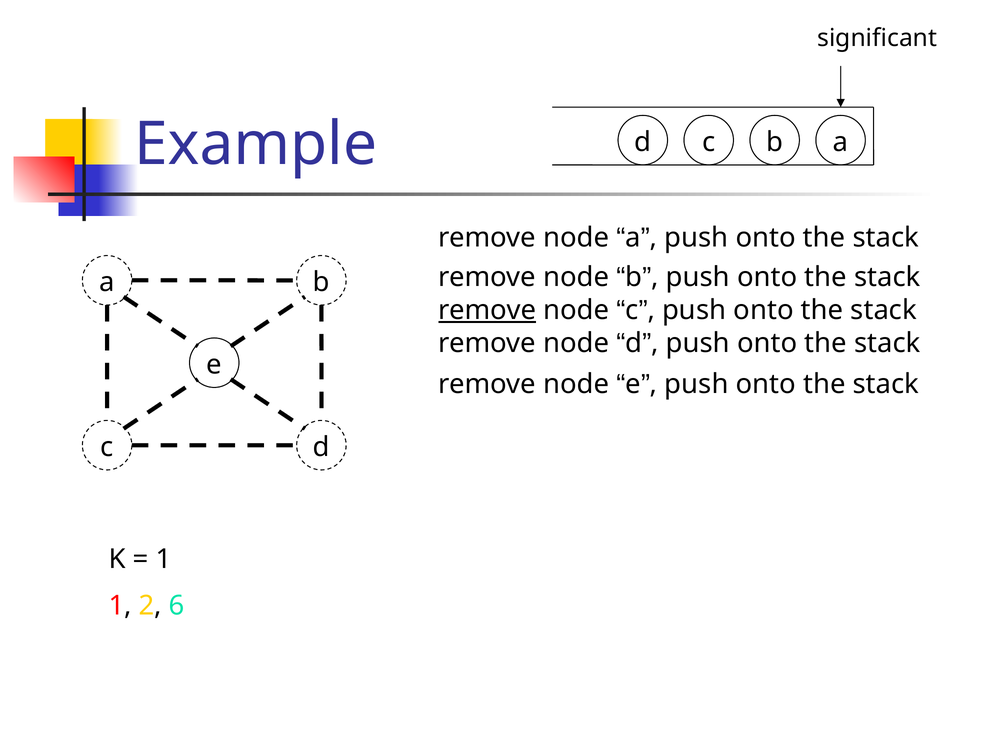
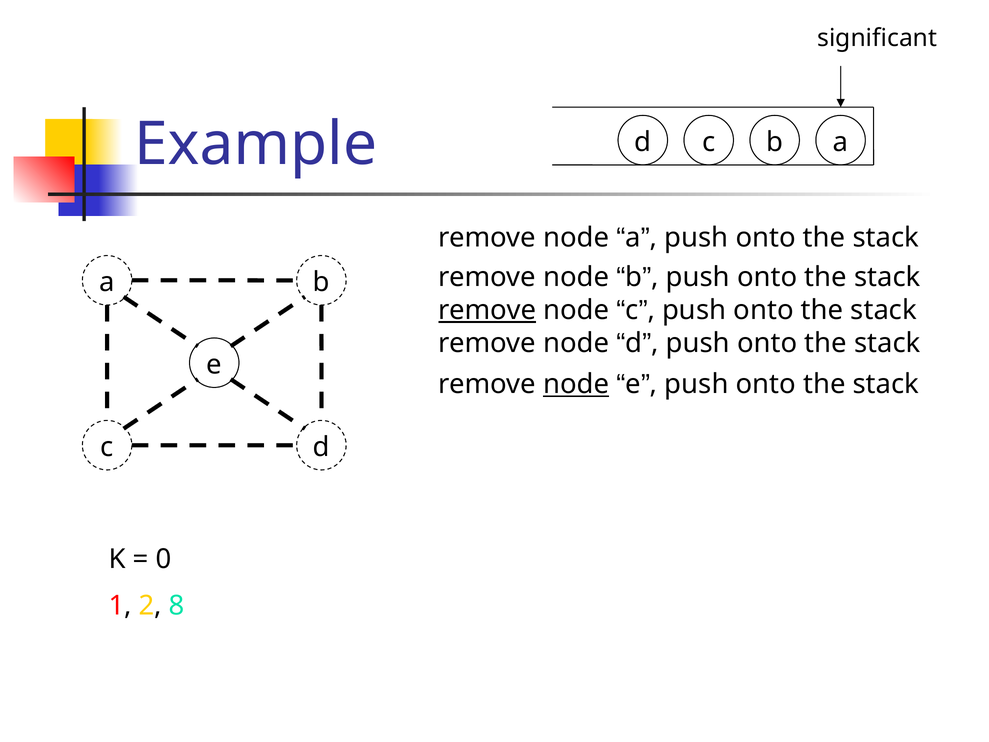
node underline: none -> present (576, 384)
1: 1 -> 0 (163, 559)
6: 6 -> 8 (177, 606)
